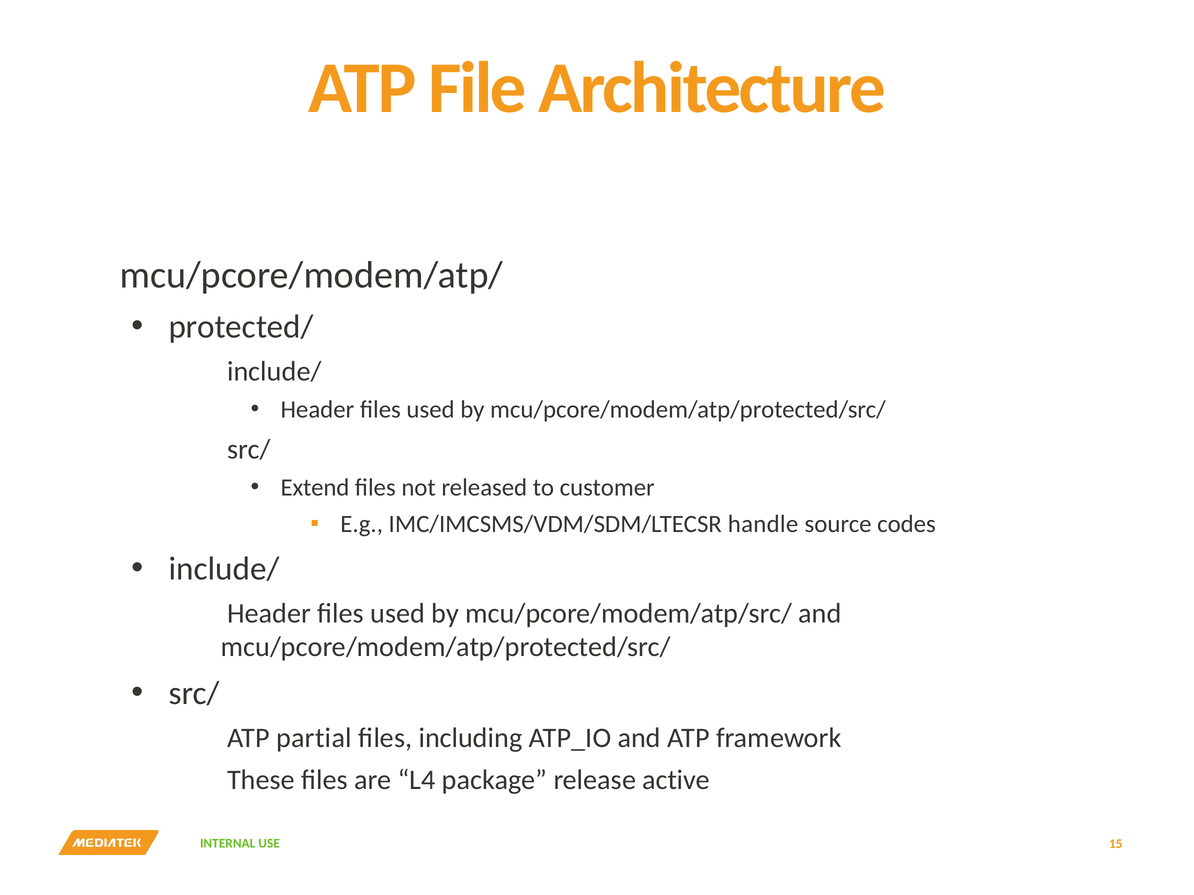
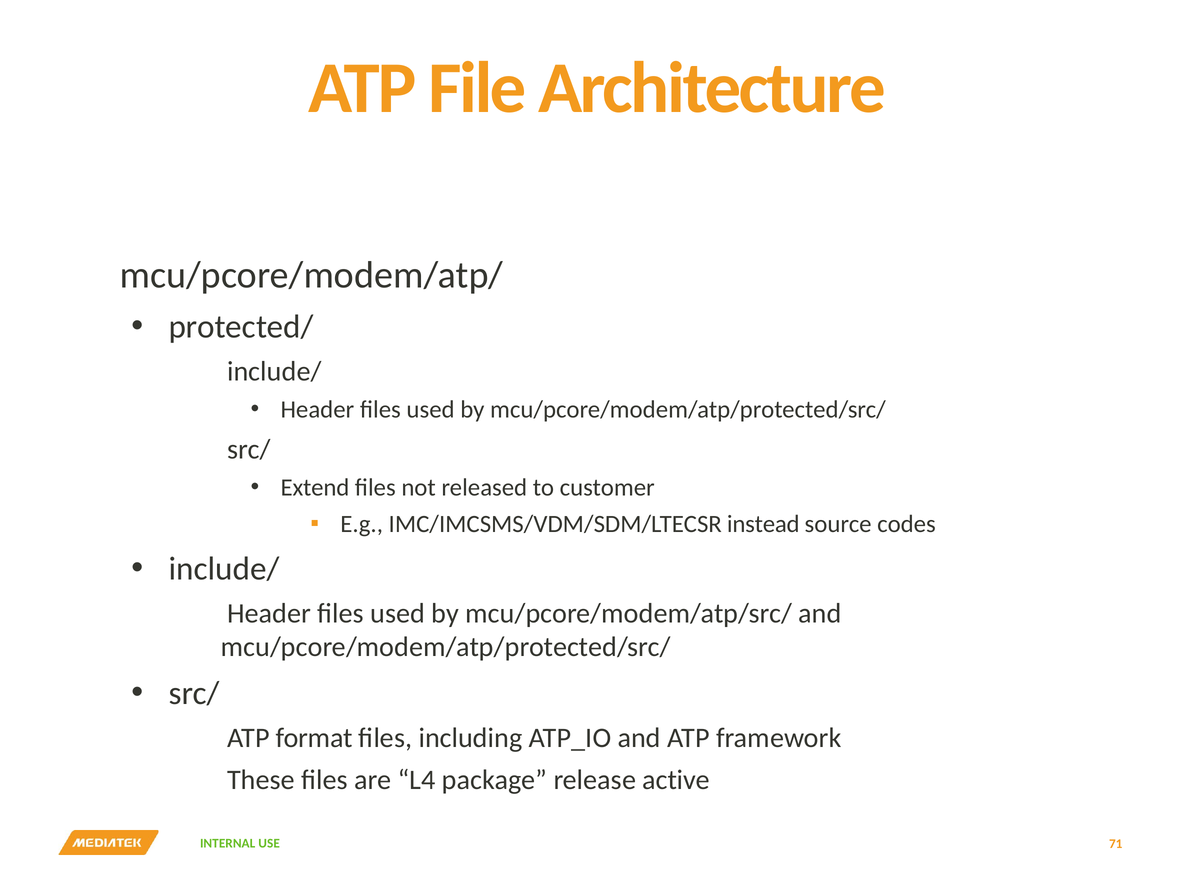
handle: handle -> instead (763, 524)
partial: partial -> format (314, 738)
15: 15 -> 71 (1116, 844)
